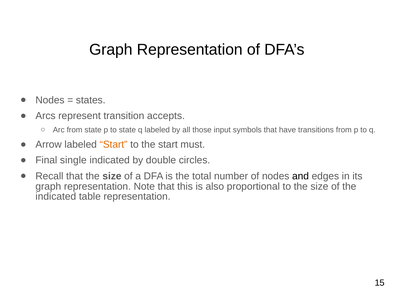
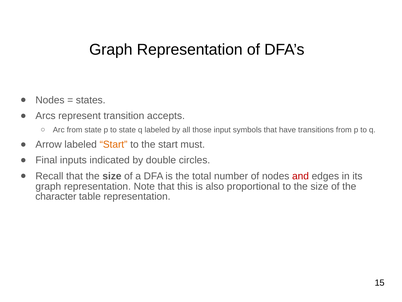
single: single -> inputs (73, 160)
and colour: black -> red (301, 176)
indicated: indicated -> character (56, 196)
